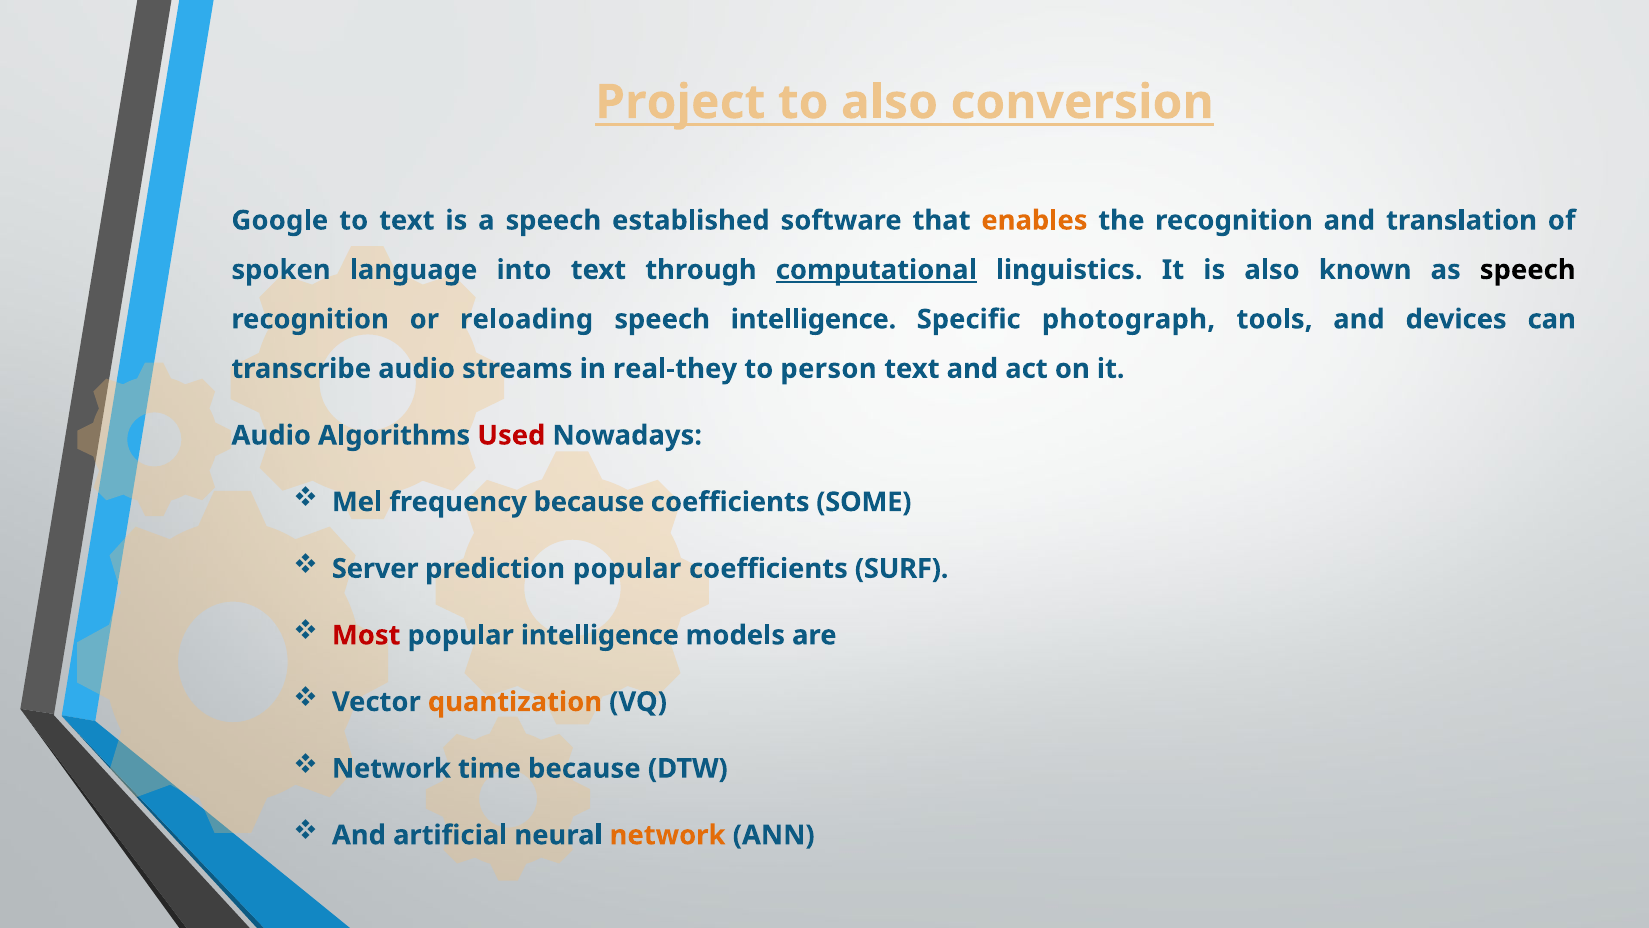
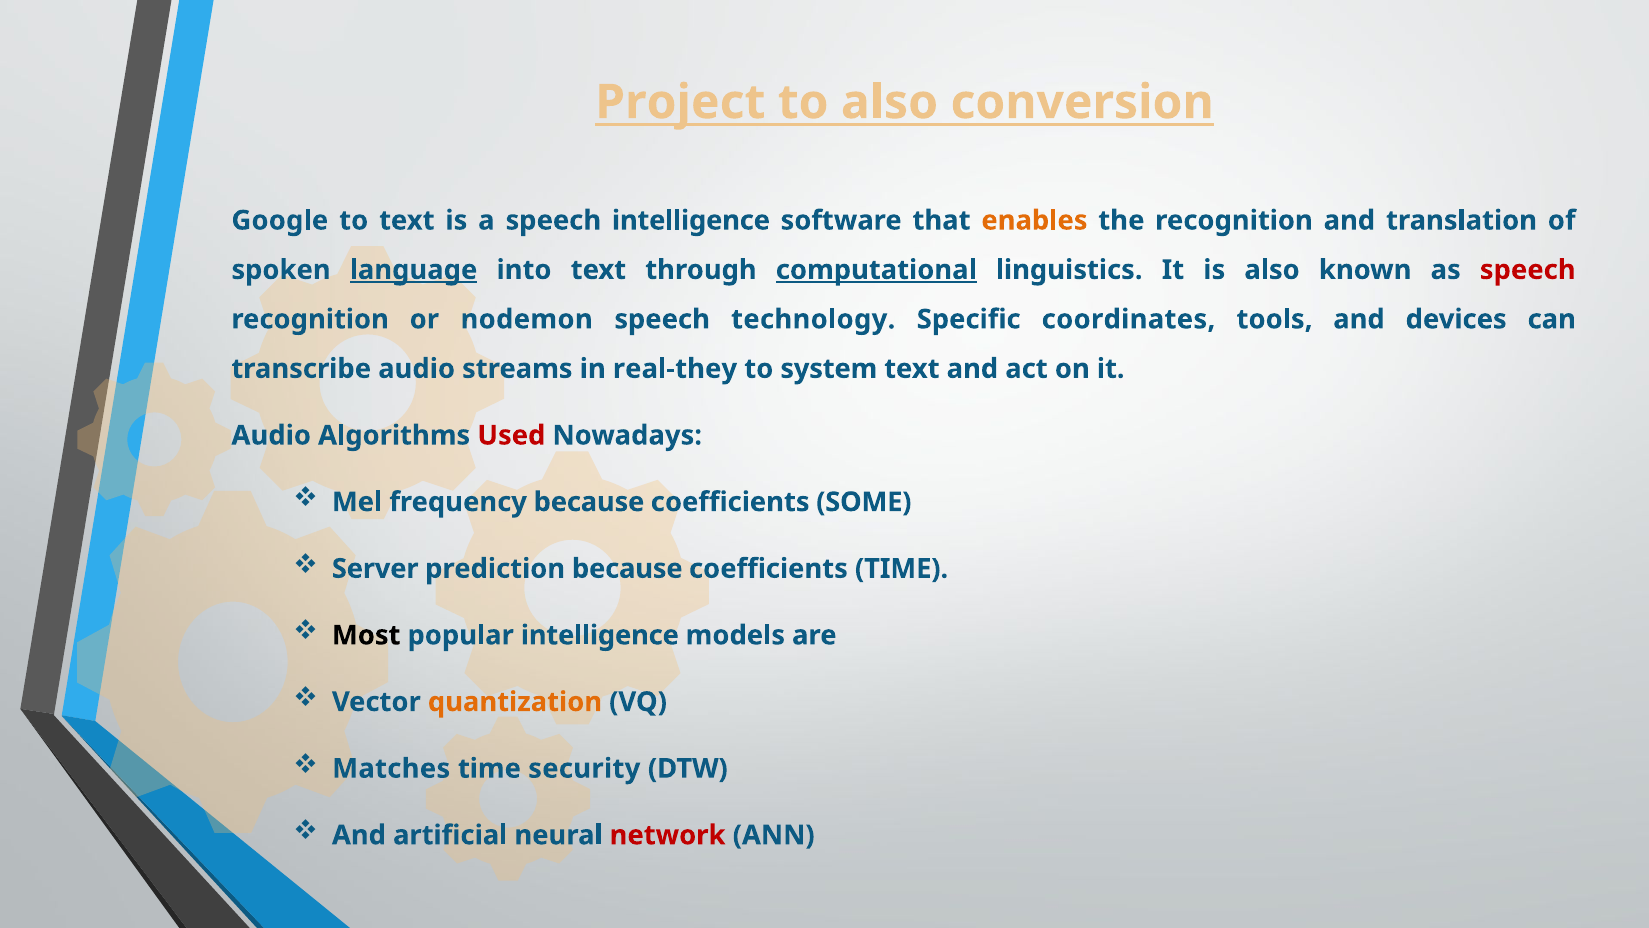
speech established: established -> intelligence (691, 220)
language underline: none -> present (414, 270)
speech colour: black -> red (1528, 270)
reloading: reloading -> nodemon (527, 319)
speech intelligence: intelligence -> technology (813, 319)
photograph: photograph -> coordinates (1128, 319)
person: person -> system (829, 369)
prediction popular: popular -> because (627, 568)
coefficients SURF: SURF -> TIME (902, 568)
Most colour: red -> black (366, 635)
Network: Network -> Matches (391, 768)
time because: because -> security (584, 768)
network colour: orange -> red (668, 835)
